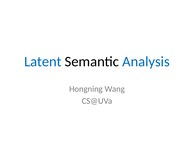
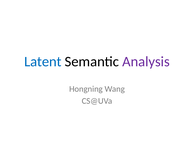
Analysis colour: blue -> purple (146, 62)
